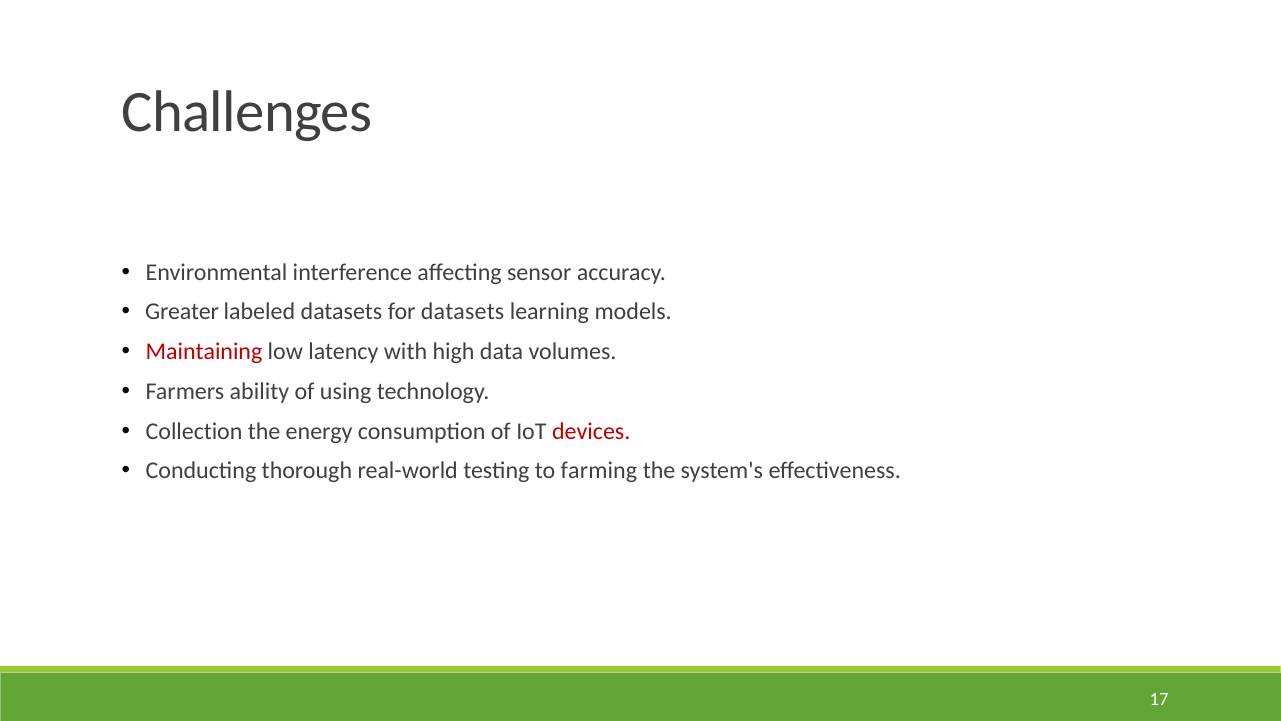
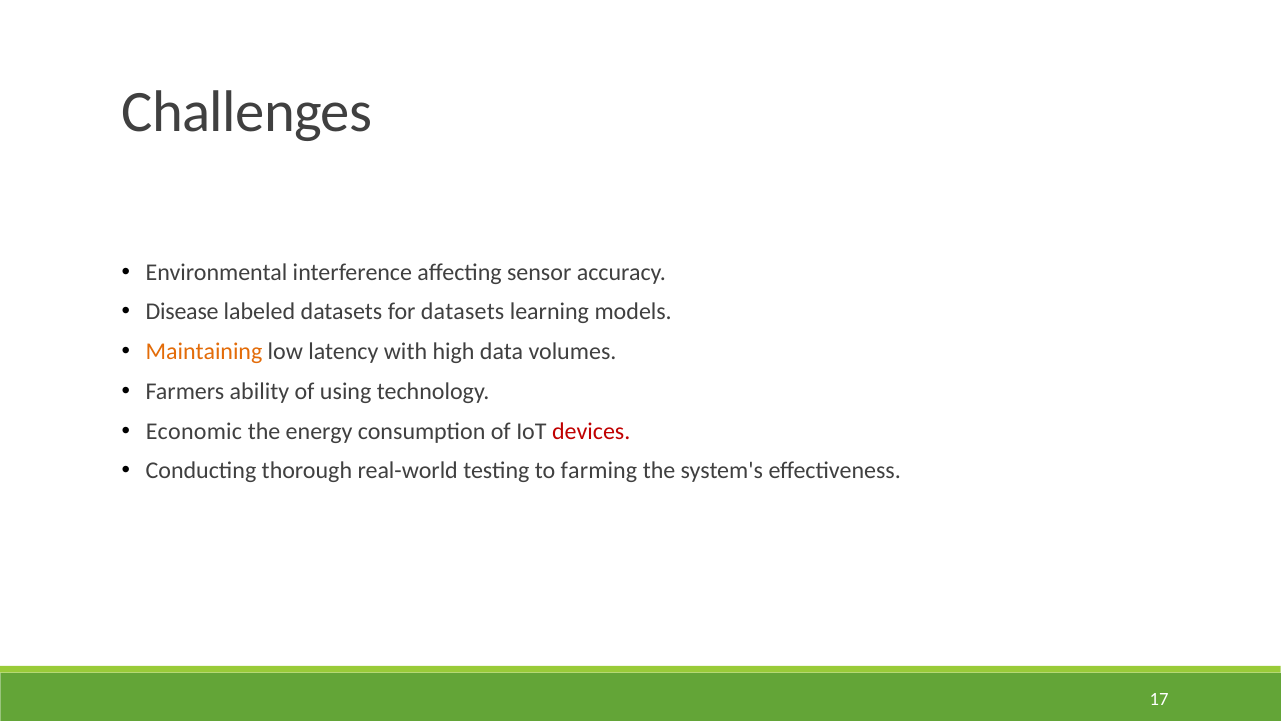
Greater: Greater -> Disease (182, 312)
Maintaining colour: red -> orange (204, 351)
Collection: Collection -> Economic (194, 431)
